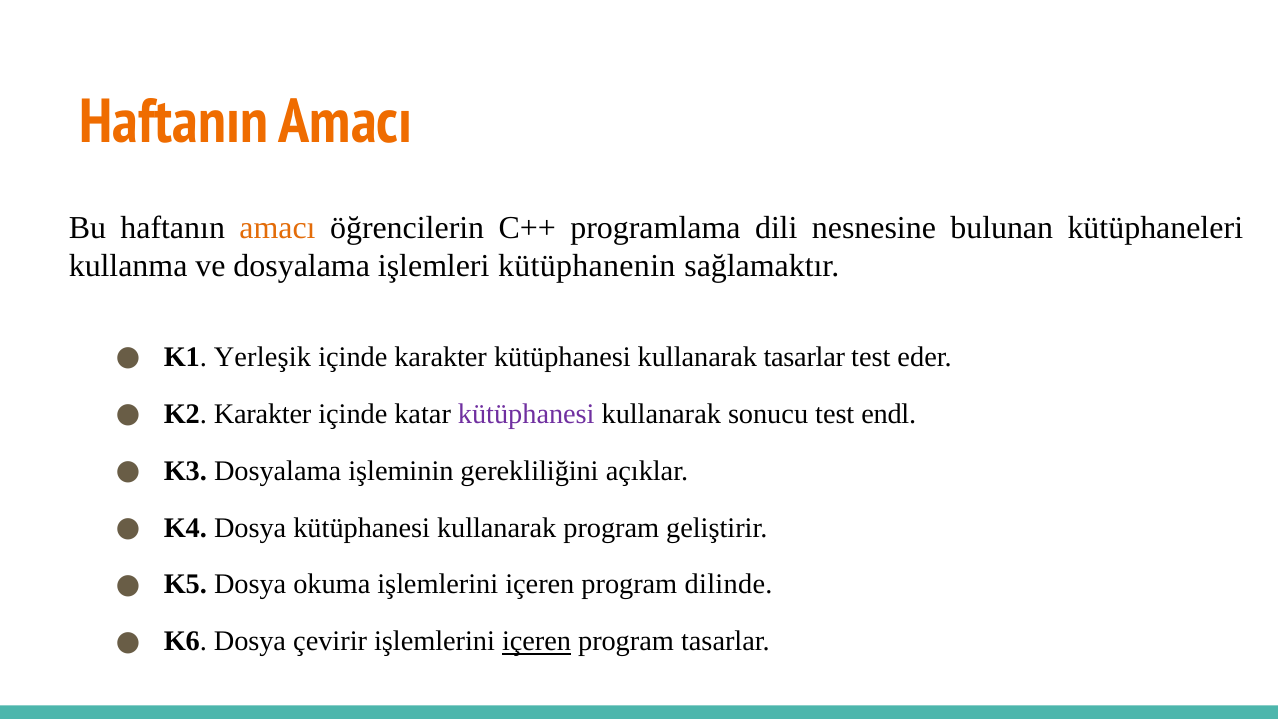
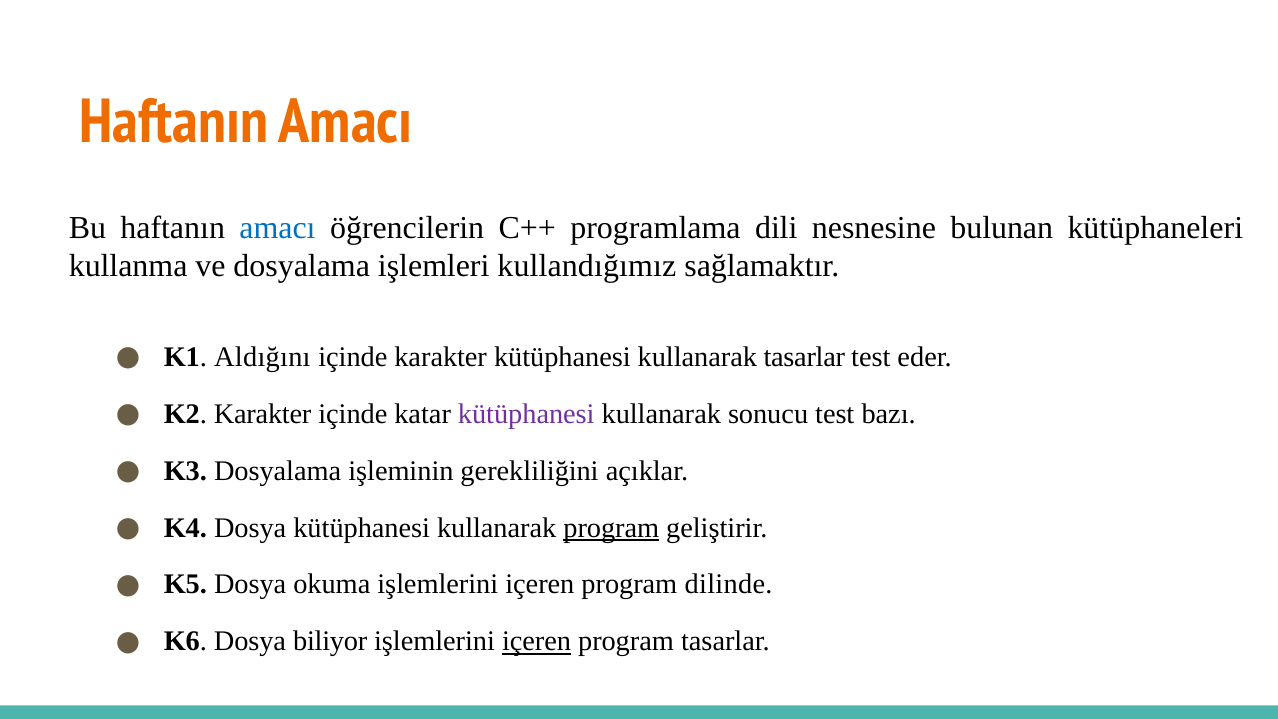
amacı colour: orange -> blue (277, 228)
kütüphanenin: kütüphanenin -> kullandığımız (587, 266)
Yerleşik: Yerleşik -> Aldığını (262, 357)
endl: endl -> bazı (889, 414)
program underline: none -> present (611, 528)
çevirir: çevirir -> biliyor (330, 641)
